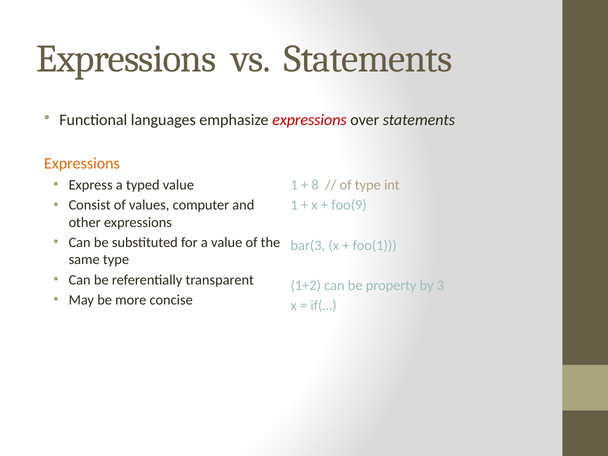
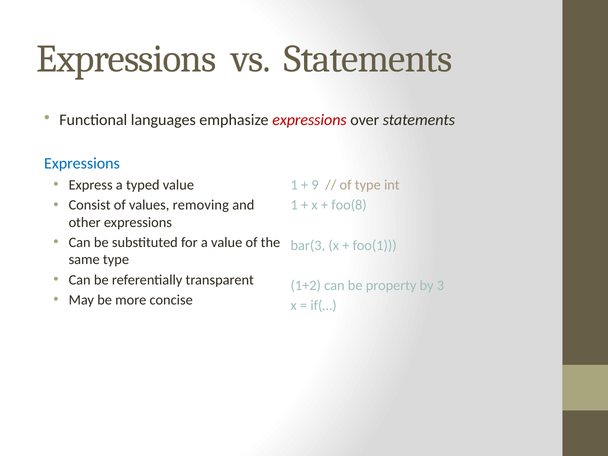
Expressions colour: orange -> blue (82, 163)
8: 8 -> 9 (315, 185)
computer: computer -> removing (201, 205)
foo(9: foo(9 -> foo(8 (349, 205)
